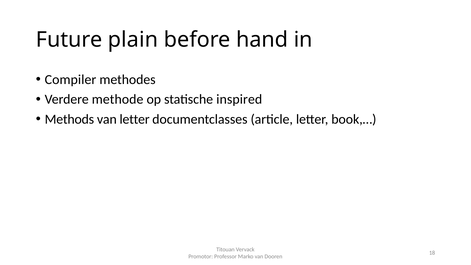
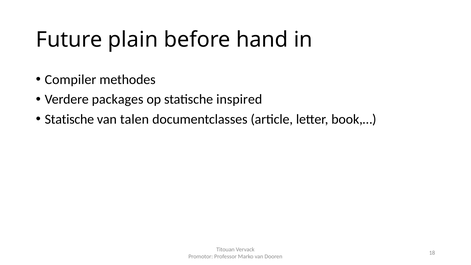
methode: methode -> packages (118, 99)
Methods: Methods -> Statische (69, 119)
van letter: letter -> talen (134, 119)
